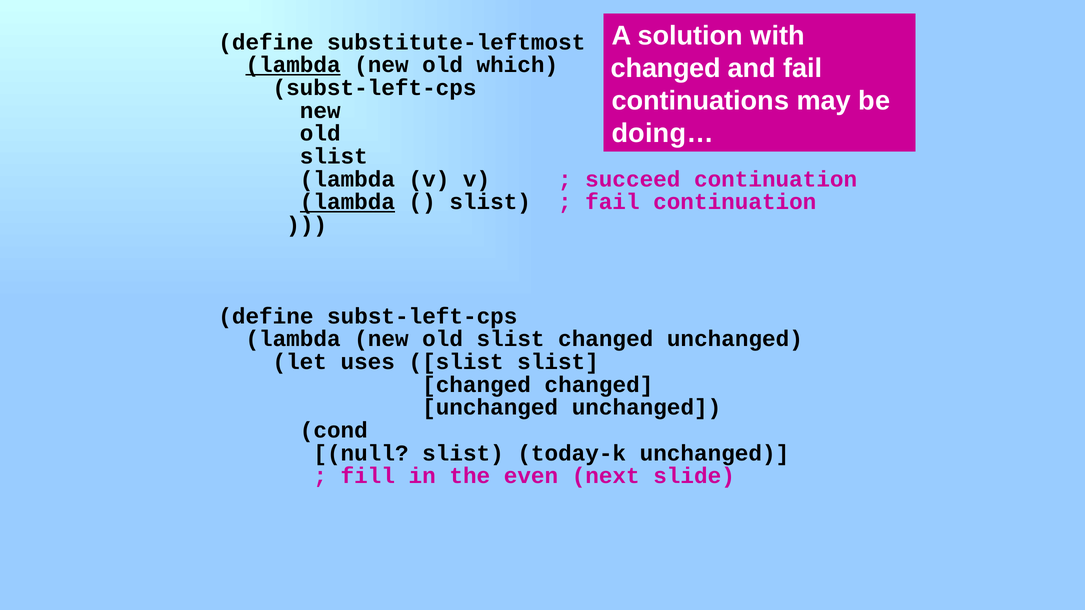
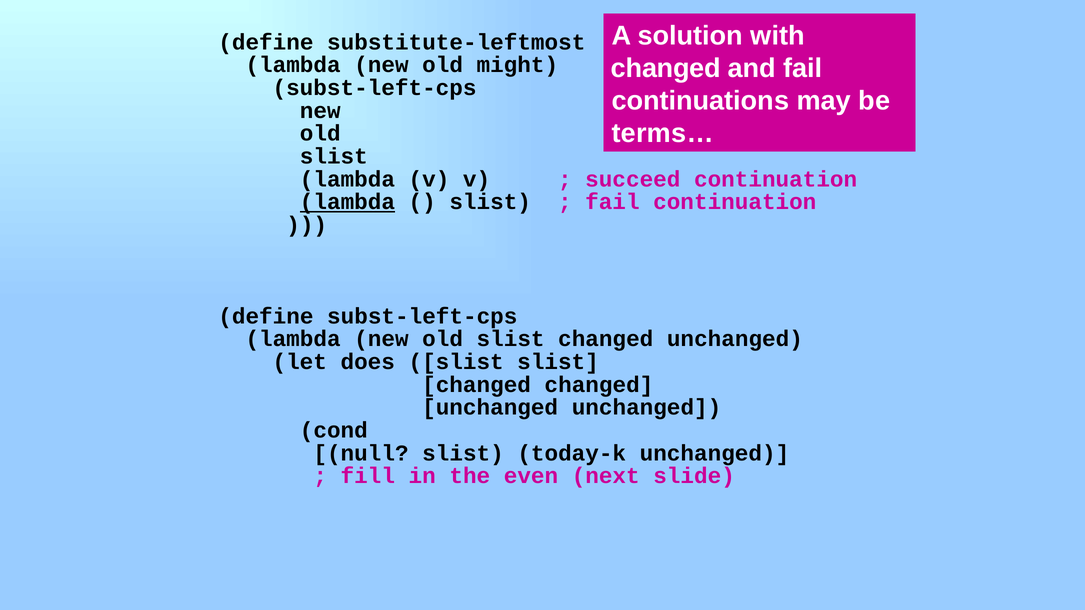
lambda underline: present -> none (293, 65)
which: which -> might (517, 65)
doing…: doing… -> terms… (663, 133)
uses: uses -> does (368, 362)
